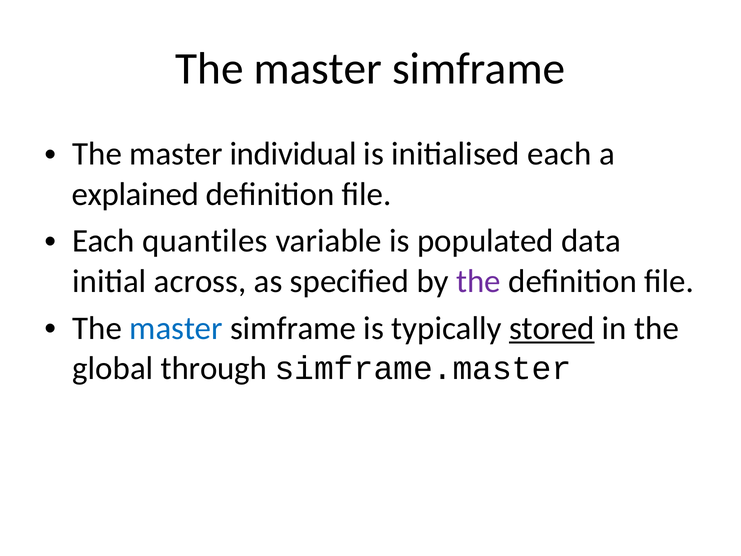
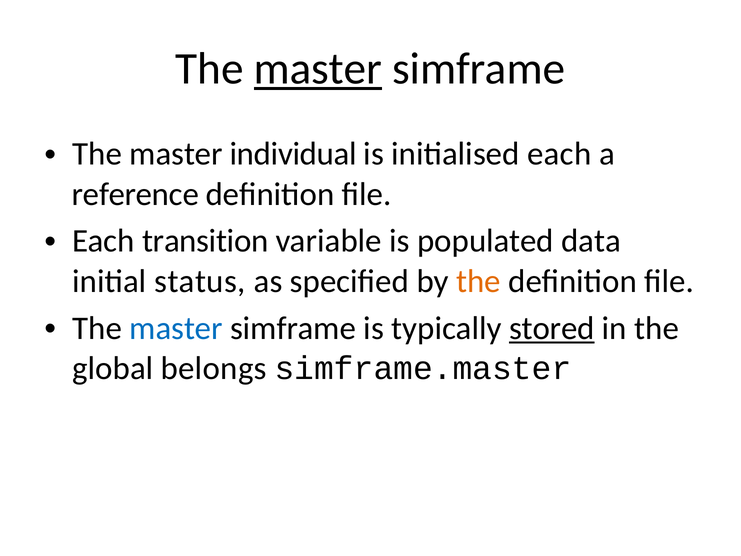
master underline: none -> present (318, 69)
explained: explained -> reference (135, 194)
quantiles: quantiles -> transition (205, 241)
across: across -> status (200, 281)
the colour: purple -> orange (478, 281)
through: through -> belongs (214, 368)
